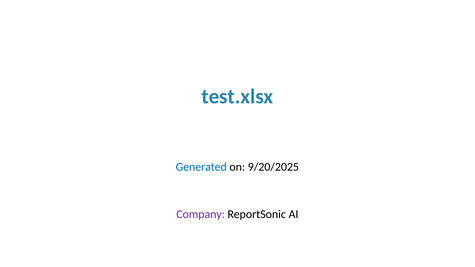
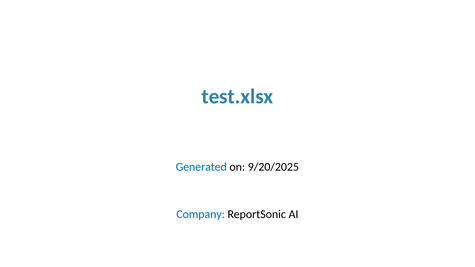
Company colour: purple -> blue (201, 215)
